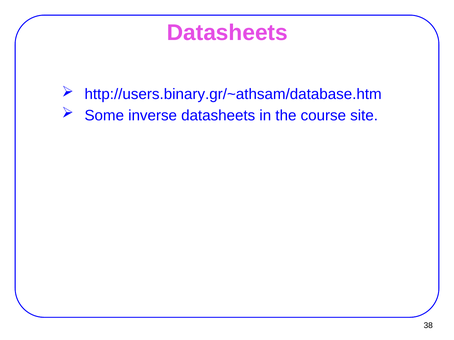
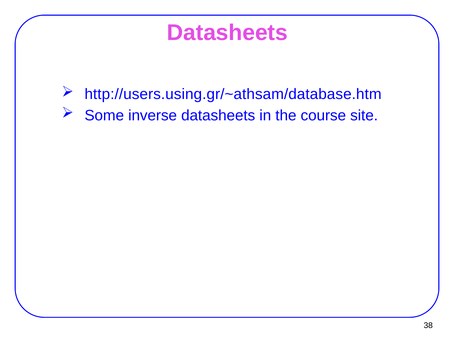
http://users.binary.gr/~athsam/database.htm: http://users.binary.gr/~athsam/database.htm -> http://users.using.gr/~athsam/database.htm (233, 94)
